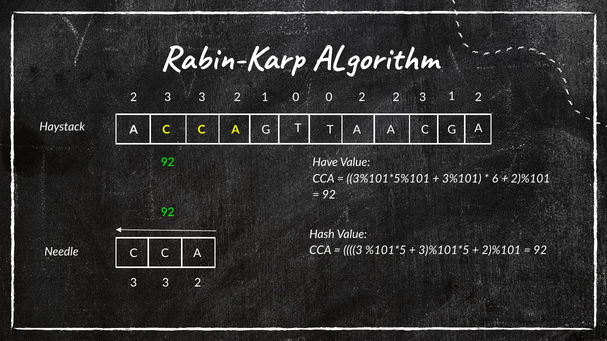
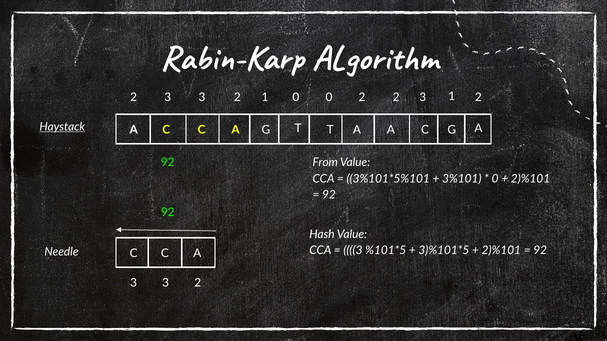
Haystack underline: none -> present (62, 127)
Have: Have -> From (325, 163)
6: 6 -> 0 (495, 179)
